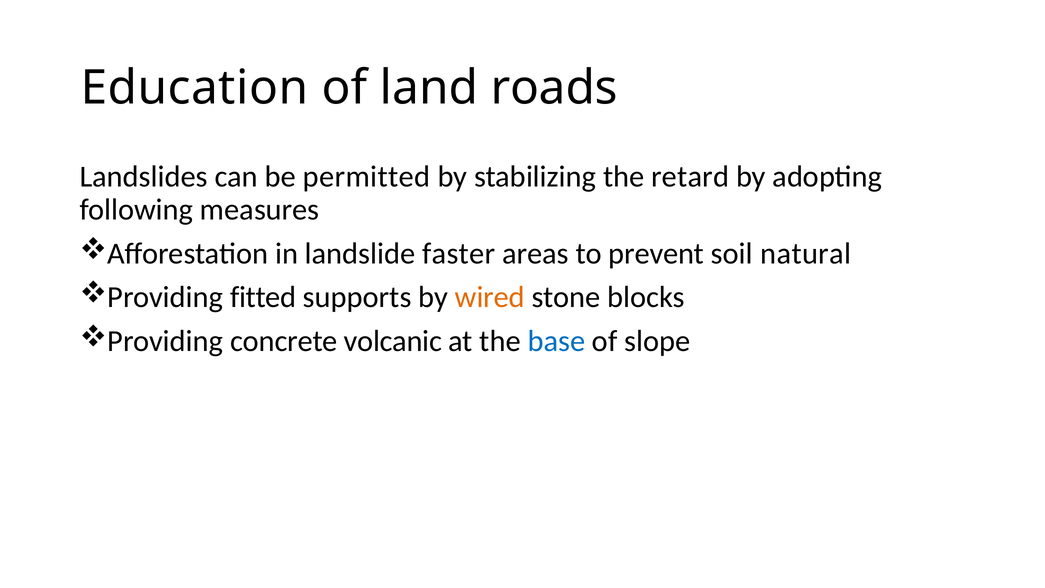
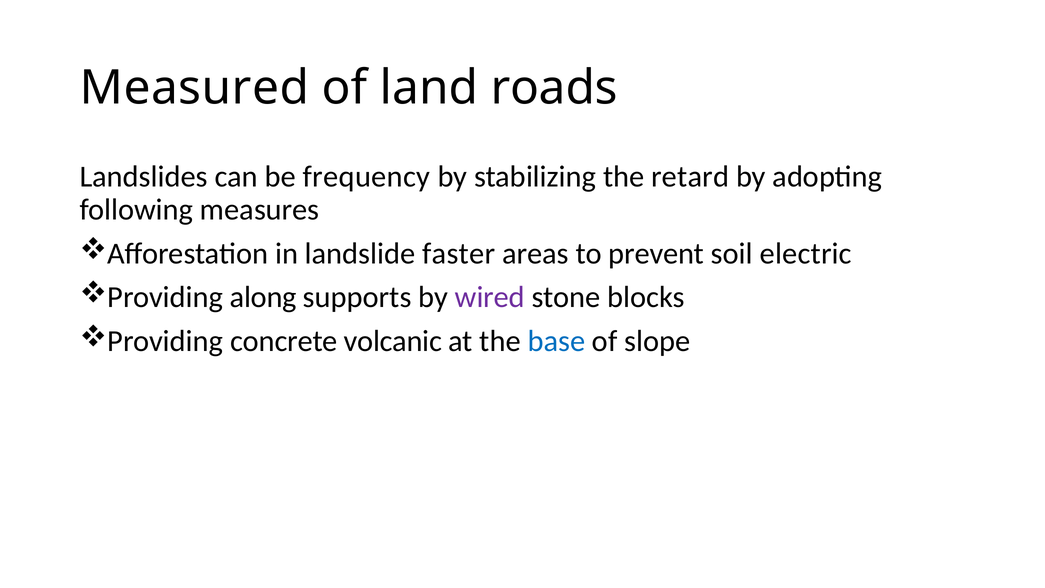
Education: Education -> Measured (194, 88)
permitted: permitted -> frequency (367, 177)
natural: natural -> electric (806, 253)
fitted: fitted -> along (263, 297)
wired colour: orange -> purple (490, 297)
